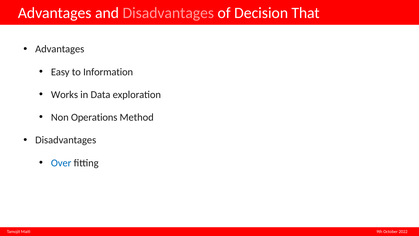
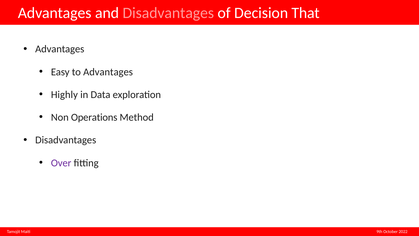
to Information: Information -> Advantages (108, 72)
Works: Works -> Highly (64, 95)
Over colour: blue -> purple (61, 163)
